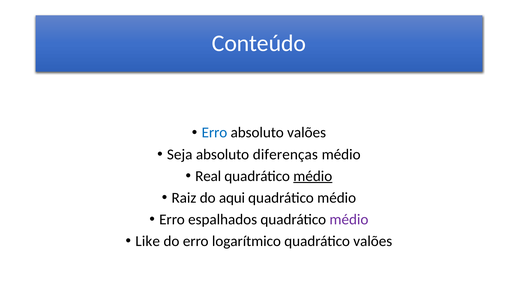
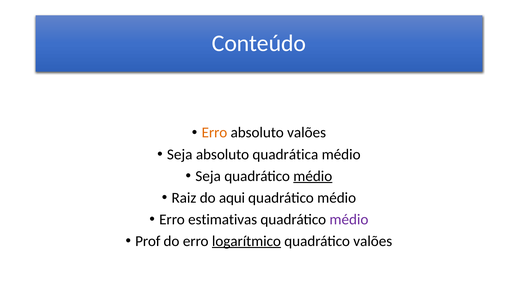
Erro colour: blue -> orange (214, 133)
diferenças: diferenças -> quadrática (285, 155)
Real: Real -> Seja (208, 176)
espalhados: espalhados -> estimativas (223, 220)
Like: Like -> Prof (148, 241)
logarítmico underline: none -> present (246, 241)
